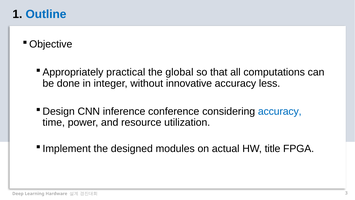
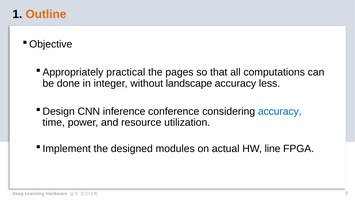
Outline colour: blue -> orange (46, 14)
global: global -> pages (179, 72)
innovative: innovative -> landscape (189, 83)
title: title -> line (273, 148)
